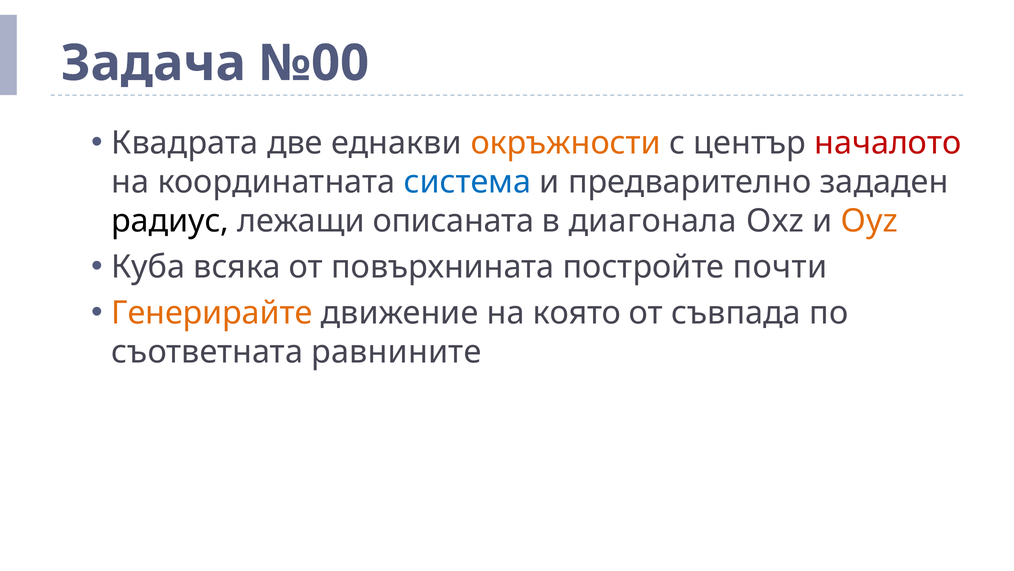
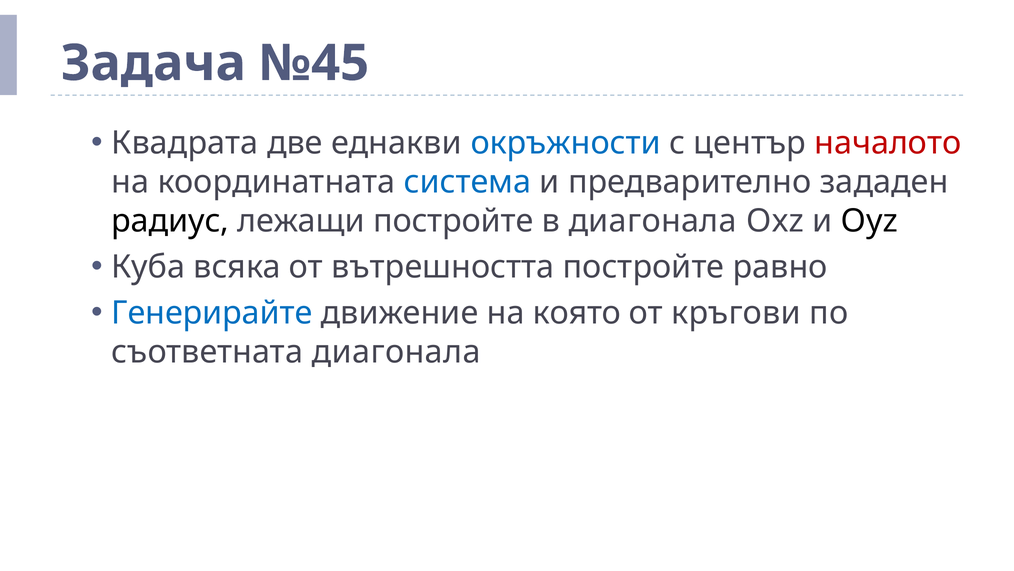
№00: №00 -> №45 (314, 63)
окръжности colour: orange -> blue (566, 143)
лежащи описаната: описаната -> постройте (453, 221)
Oyz colour: orange -> black (869, 221)
повърхнината: повърхнината -> вътрешността (443, 267)
почти: почти -> равно (780, 267)
Генерирайте colour: orange -> blue (212, 313)
съвпада: съвпада -> кръгови (736, 313)
съответната равнините: равнините -> диагонала (396, 352)
